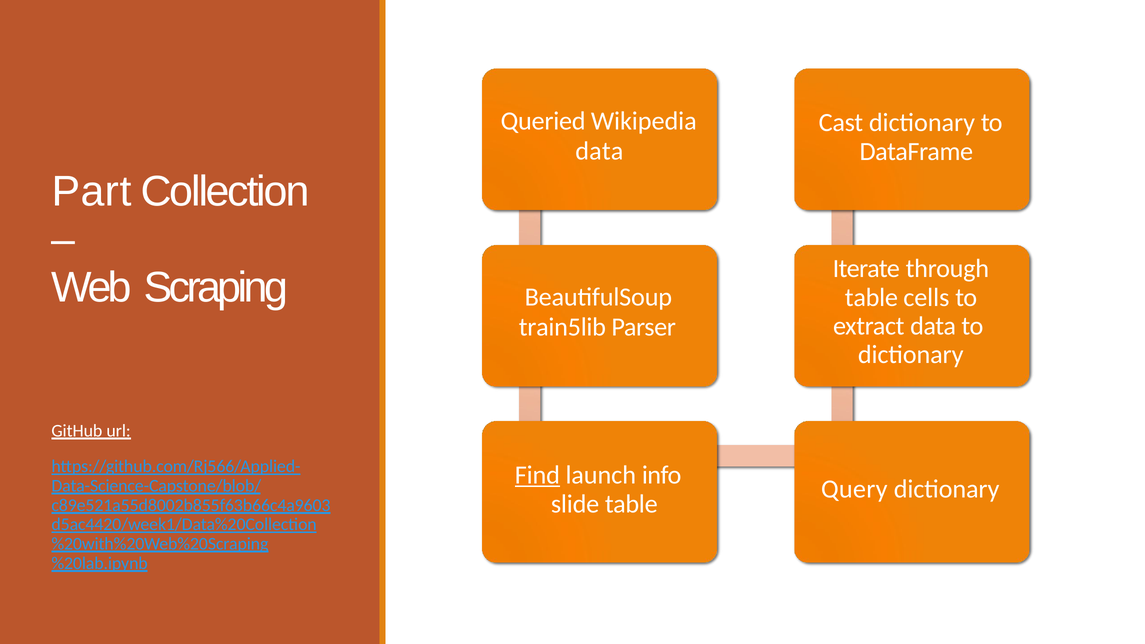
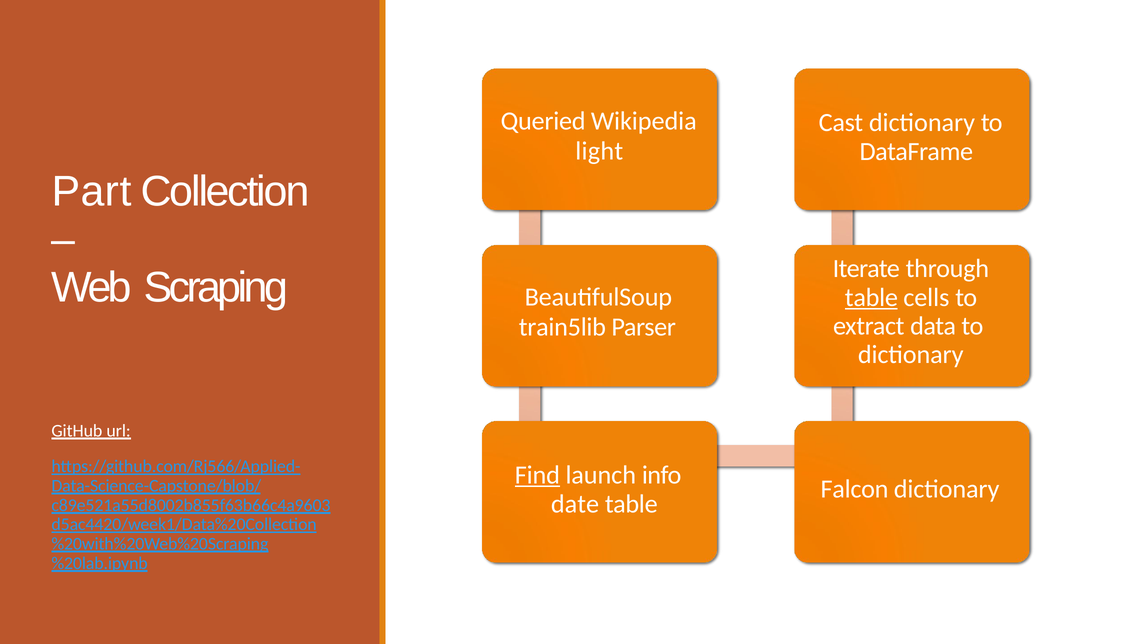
data: data -> light (599, 151)
table underline: none -> present (871, 297)
Query: Query -> Falcon (855, 489)
slide: slide -> date (575, 504)
